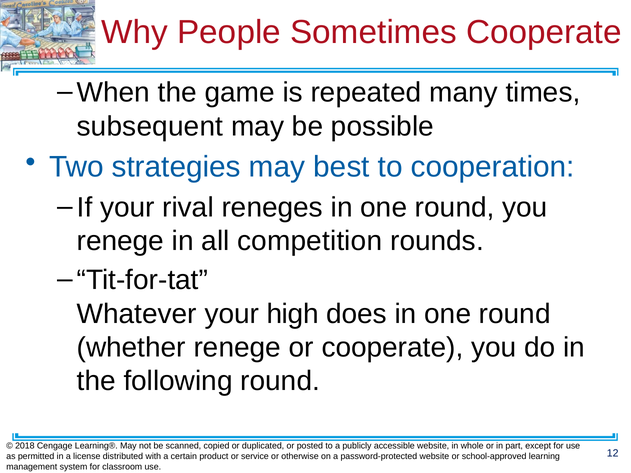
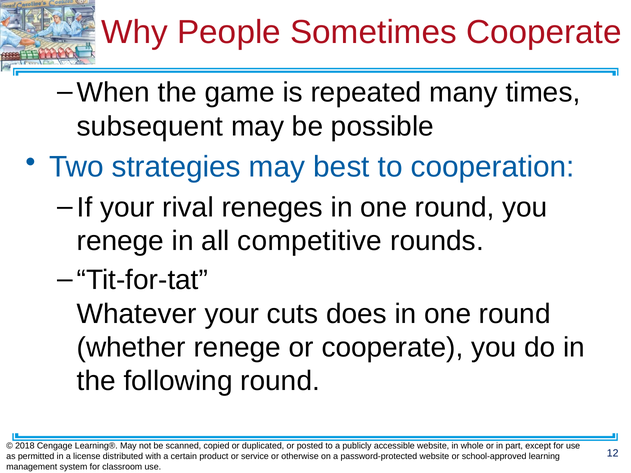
competition: competition -> competitive (310, 241)
high: high -> cuts (293, 314)
